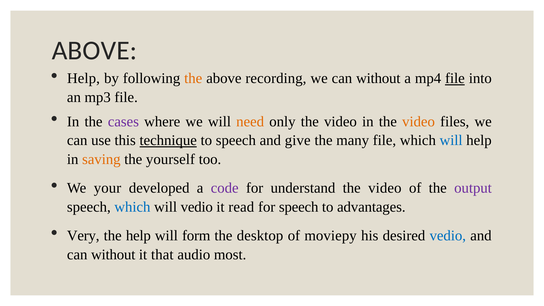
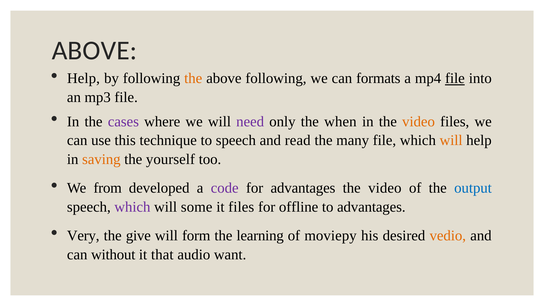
above recording: recording -> following (276, 78)
we can without: without -> formats (378, 78)
need colour: orange -> purple (250, 121)
only the video: video -> when (340, 121)
technique underline: present -> none (168, 140)
give: give -> read (298, 140)
will colour: blue -> orange (451, 140)
your: your -> from (108, 188)
for understand: understand -> advantages (303, 188)
output colour: purple -> blue (473, 188)
which colour: blue -> purple (132, 207)
will vedio: vedio -> some (197, 207)
it read: read -> files (241, 207)
for speech: speech -> offline (299, 207)
the help: help -> give (138, 236)
desktop: desktop -> learning (260, 236)
vedio colour: blue -> orange (448, 236)
most: most -> want (230, 254)
